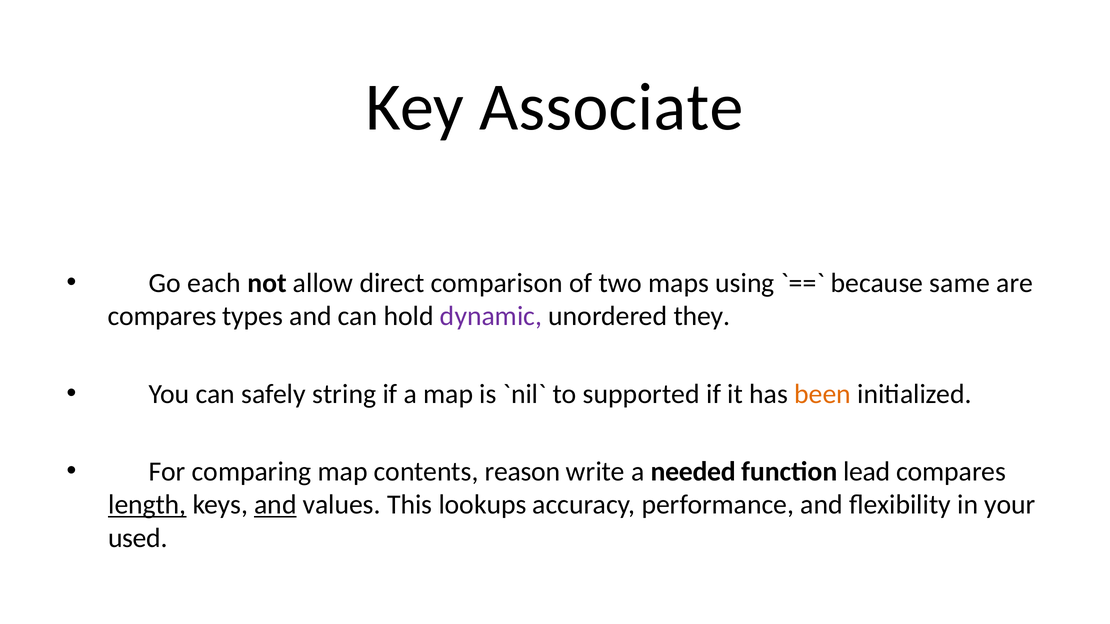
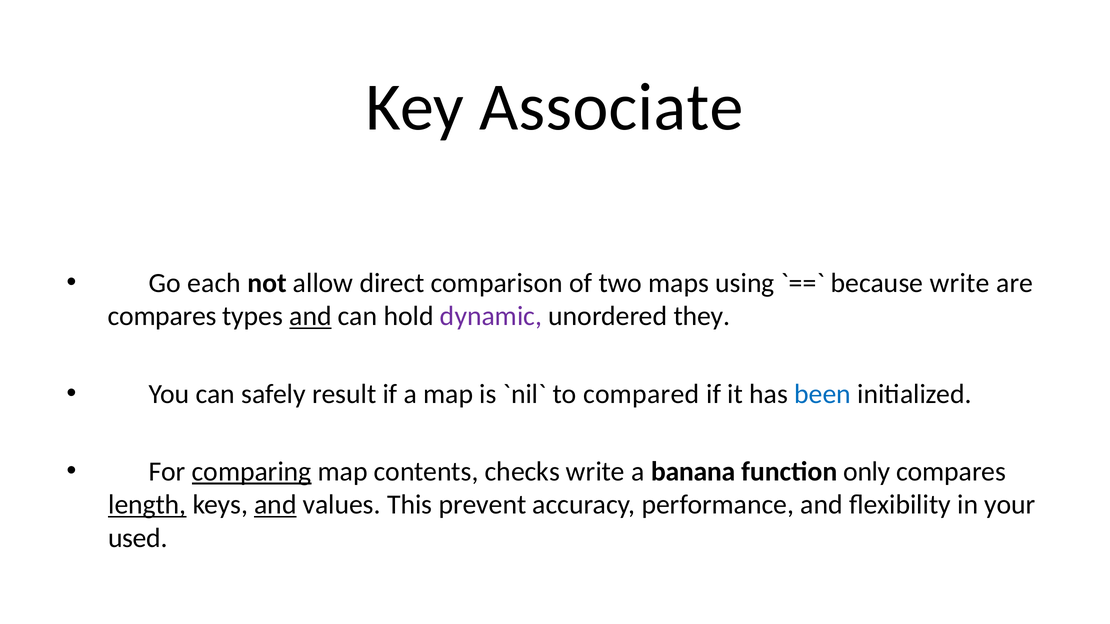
because same: same -> write (960, 283)
and underline: none -> present (311, 316)
string: string -> result (344, 394)
supported: supported -> compared (641, 394)
been colour: orange -> blue (823, 394)
comparing underline: none -> present (252, 472)
reason: reason -> checks (522, 472)
needed: needed -> banana (693, 472)
lead: lead -> only (867, 472)
lookups: lookups -> prevent (483, 505)
